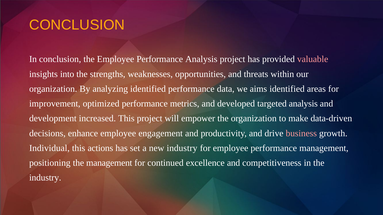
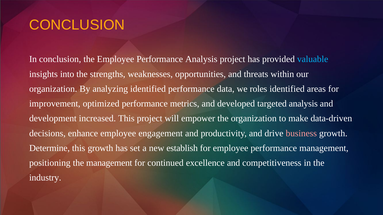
valuable colour: pink -> light blue (313, 59)
aims: aims -> roles (258, 89)
Individual: Individual -> Determine (49, 148)
this actions: actions -> growth (100, 148)
new industry: industry -> establish (182, 148)
